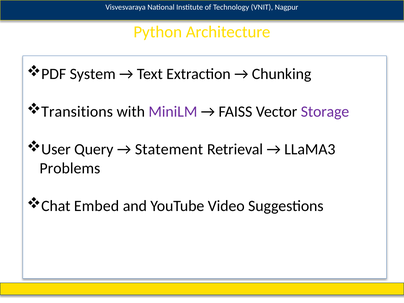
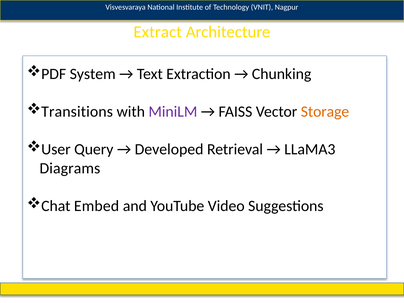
Python: Python -> Extract (158, 32)
Storage colour: purple -> orange (325, 112)
Statement: Statement -> Developed (169, 149)
Problems: Problems -> Diagrams (70, 168)
